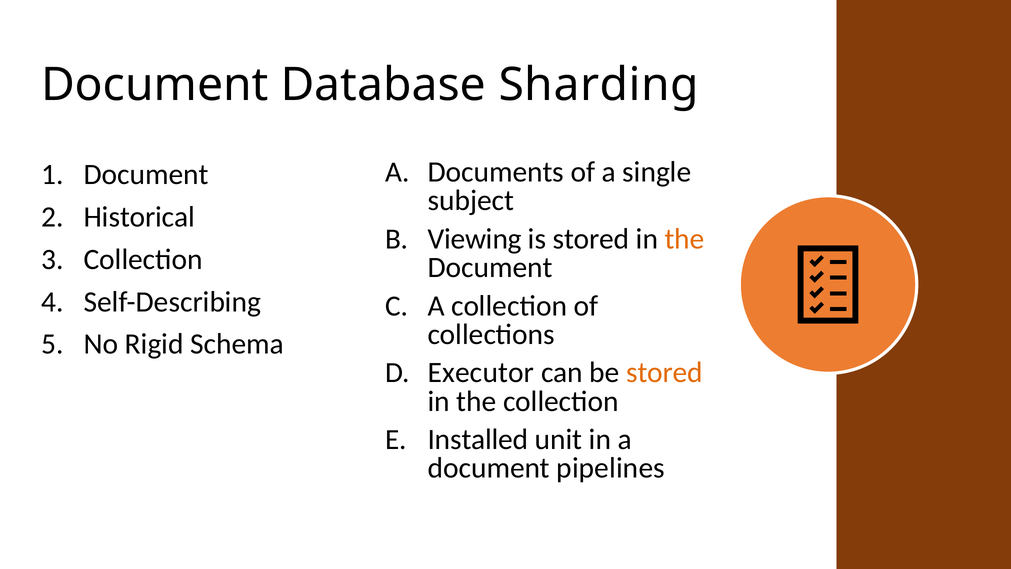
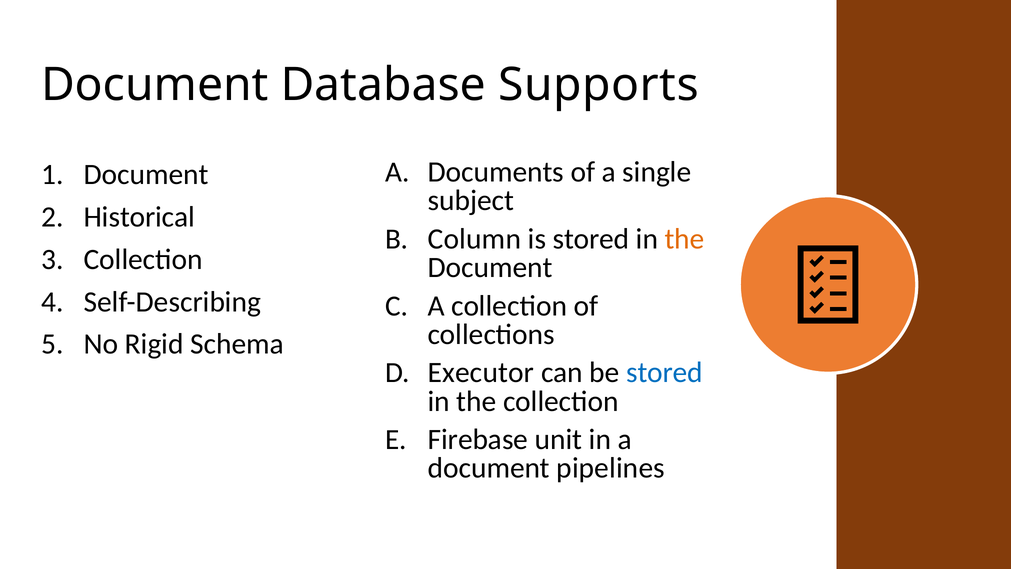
Sharding: Sharding -> Supports (599, 85)
Viewing: Viewing -> Column (474, 239)
stored colour: orange -> blue (664, 372)
Installed: Installed -> Firebase (478, 439)
